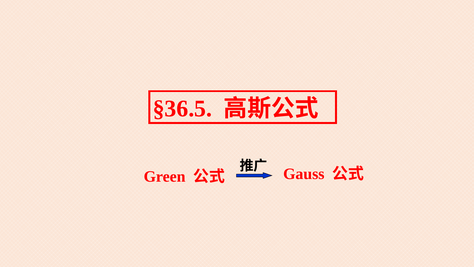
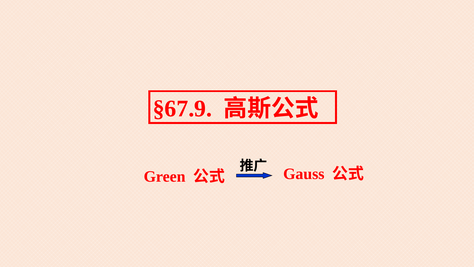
§36.5: §36.5 -> §67.9 (182, 109)
